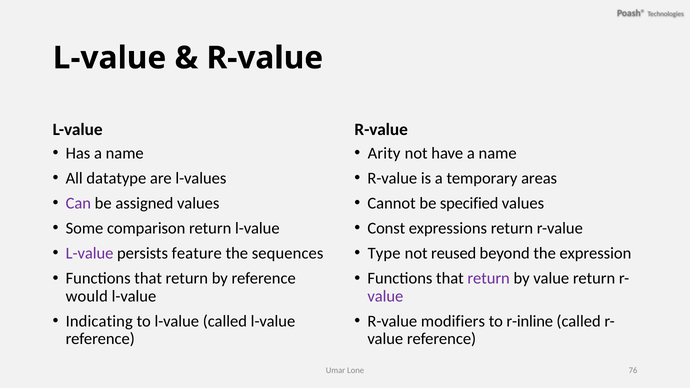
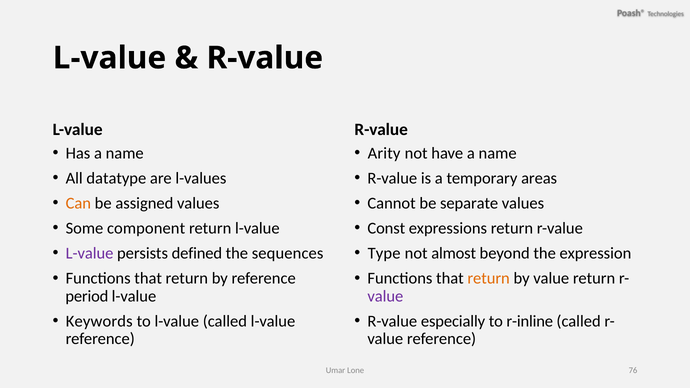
Can colour: purple -> orange (78, 203)
specified: specified -> separate (469, 203)
comparison: comparison -> component (146, 228)
feature: feature -> defined (197, 253)
reused: reused -> almost (454, 253)
return colour: purple -> orange (489, 278)
would: would -> period (87, 296)
Indicating: Indicating -> Keywords (99, 321)
modifiers: modifiers -> especially (453, 321)
